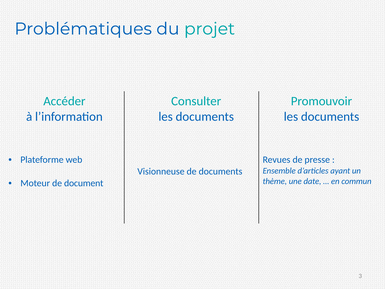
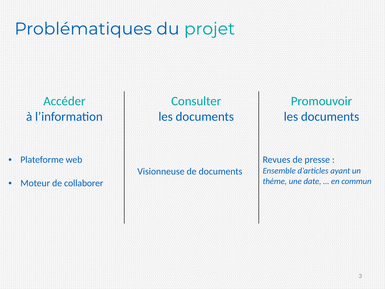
document: document -> collaborer (84, 183)
